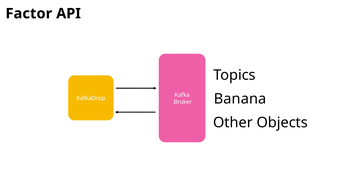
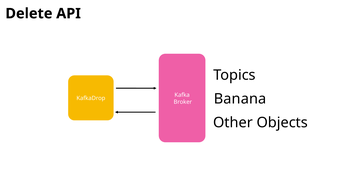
Factor: Factor -> Delete (29, 14)
